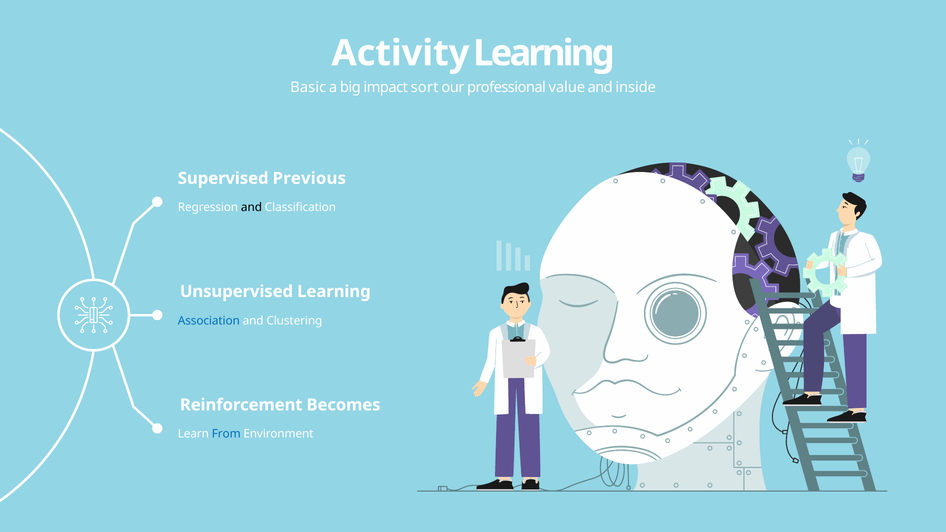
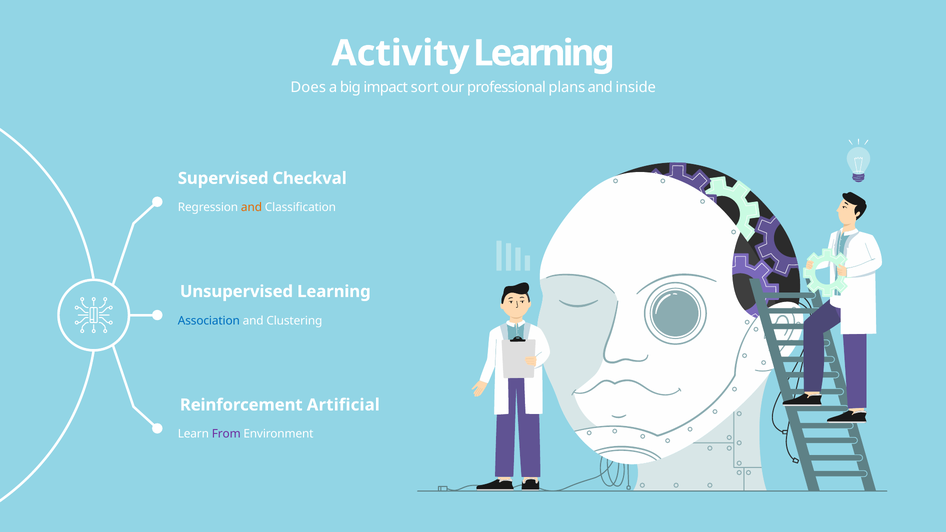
Basic: Basic -> Does (308, 88)
value: value -> plans (567, 88)
Previous: Previous -> Checkval (309, 178)
and colour: black -> orange (252, 207)
Becomes: Becomes -> Artificial (343, 405)
From colour: blue -> purple (226, 434)
